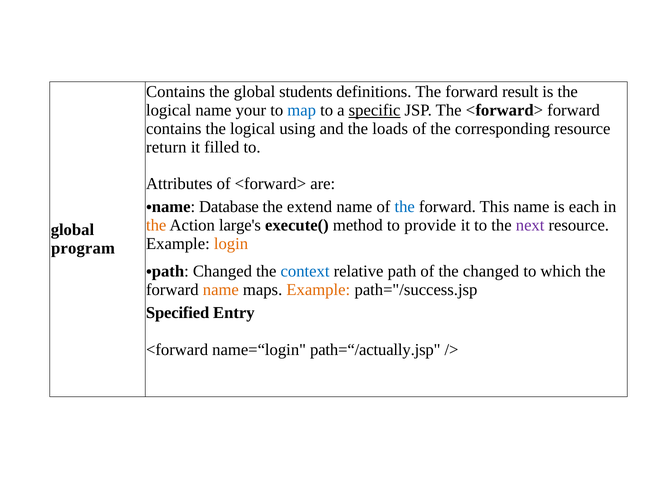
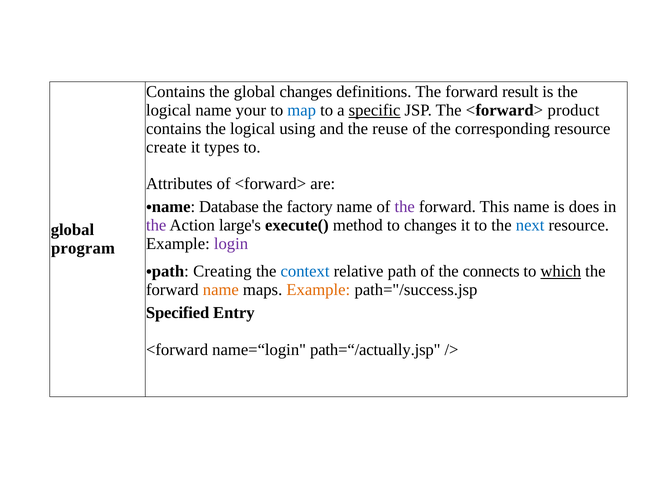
global students: students -> changes (306, 92)
<forward> forward: forward -> product (573, 110)
loads: loads -> reuse (390, 129)
return: return -> create (166, 147)
filled: filled -> types (222, 147)
extend: extend -> factory (310, 207)
the colour: blue -> purple (405, 207)
each: each -> does (584, 207)
the colour: orange -> purple (156, 226)
to provide: provide -> changes (430, 226)
next colour: purple -> blue (530, 226)
login colour: orange -> purple (231, 244)
path Changed: Changed -> Creating (222, 272)
the changed: changed -> connects (491, 272)
which underline: none -> present (561, 272)
